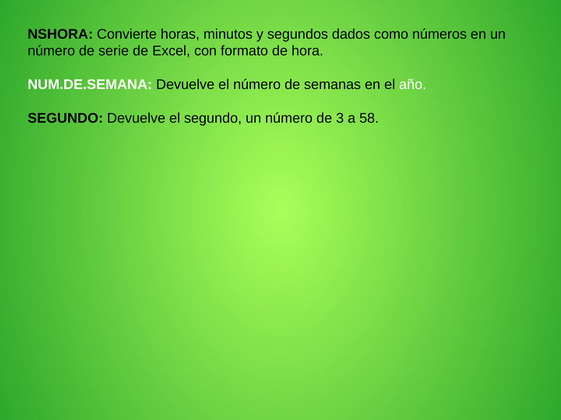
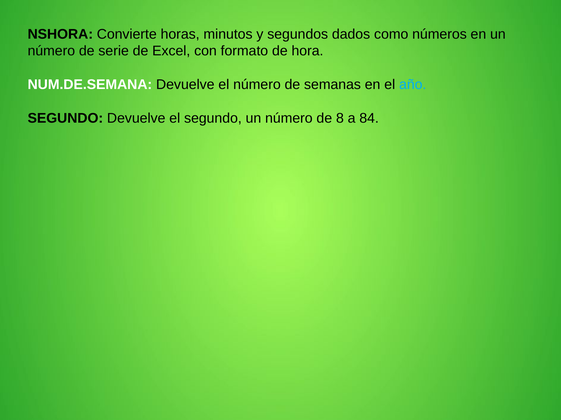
año colour: white -> light blue (413, 85)
3: 3 -> 8 (340, 118)
58: 58 -> 84 (369, 118)
